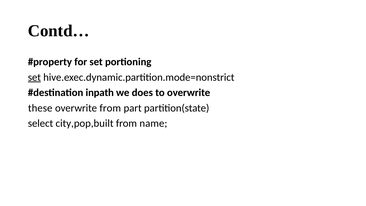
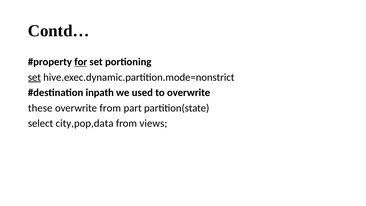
for underline: none -> present (81, 62)
does: does -> used (142, 93)
city,pop,built: city,pop,built -> city,pop,data (85, 123)
name: name -> views (153, 123)
